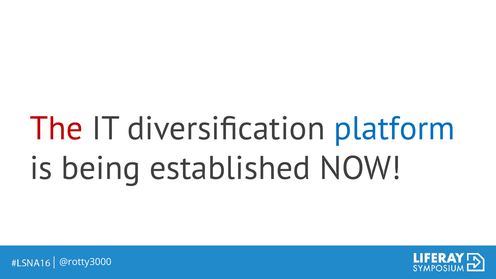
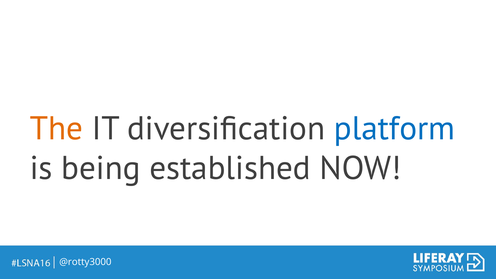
The colour: red -> orange (56, 129)
